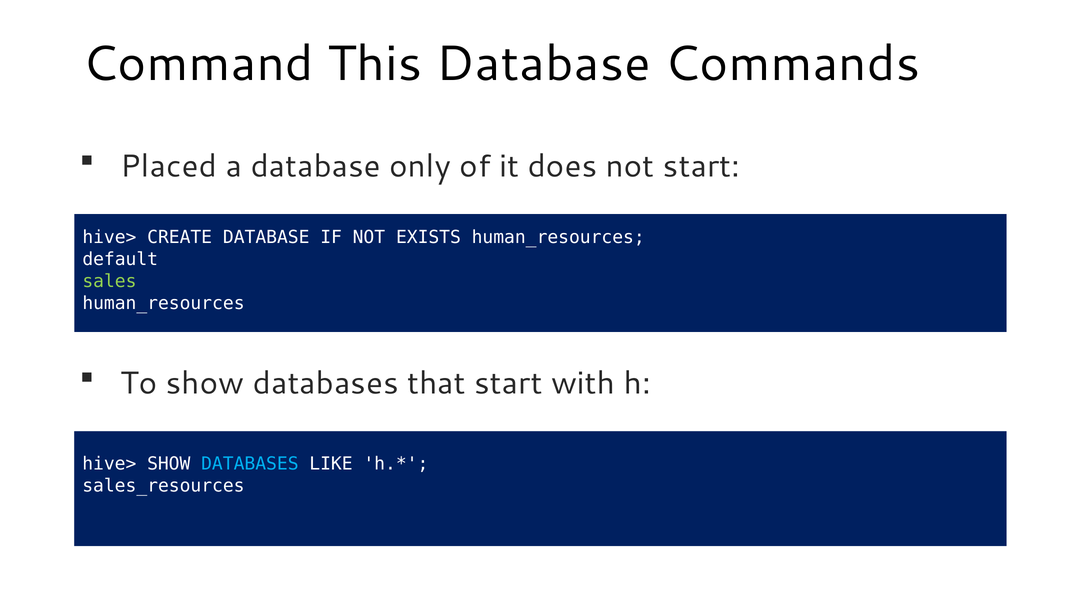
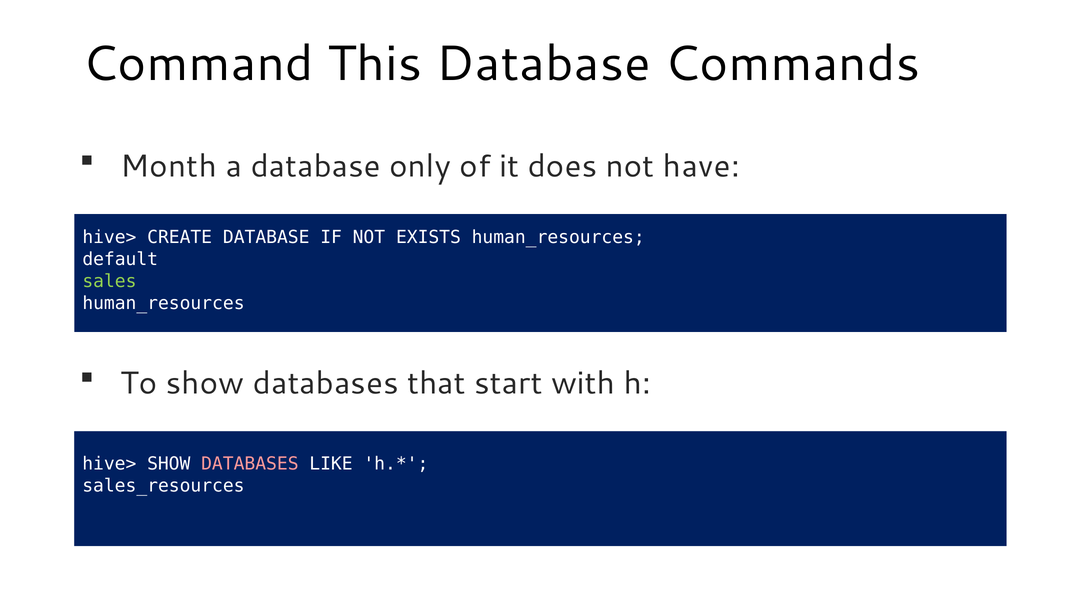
Placed: Placed -> Month (169, 166)
not start: start -> have (701, 166)
DATABASES colour: light blue -> pink (250, 464)
